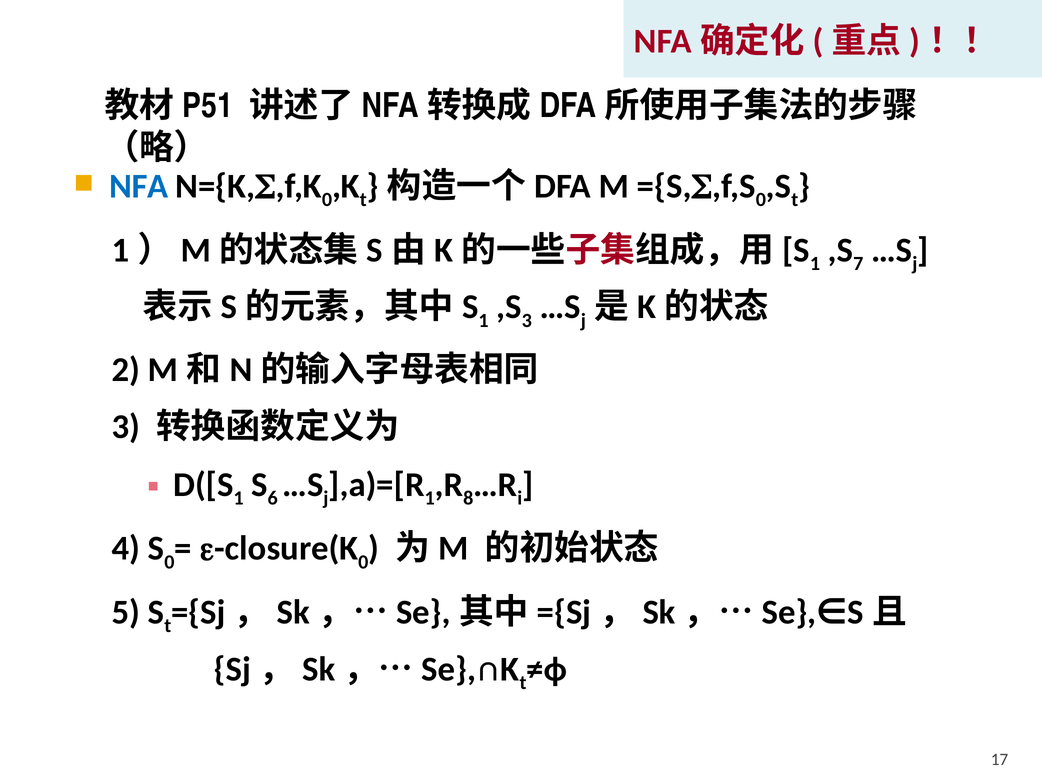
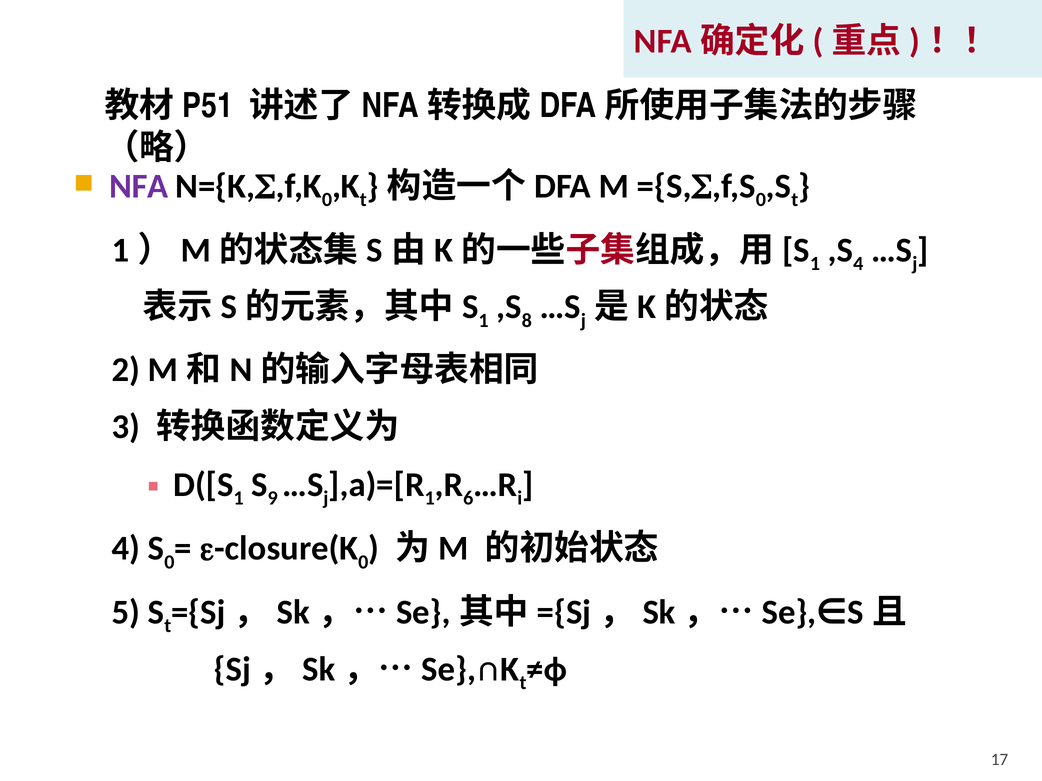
NFA colour: blue -> purple (139, 186)
7: 7 -> 4 (858, 264)
3: 3 -> 8 (527, 321)
6: 6 -> 9 (273, 498)
8: 8 -> 6 (468, 498)
